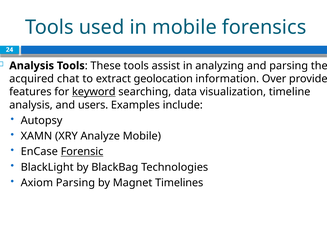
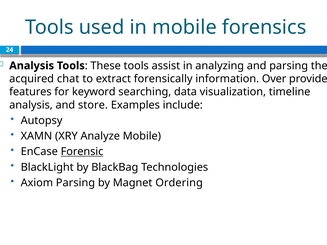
geolocation: geolocation -> forensically (163, 79)
keyword underline: present -> none (94, 92)
users: users -> store (93, 105)
Timelines: Timelines -> Ordering (179, 183)
